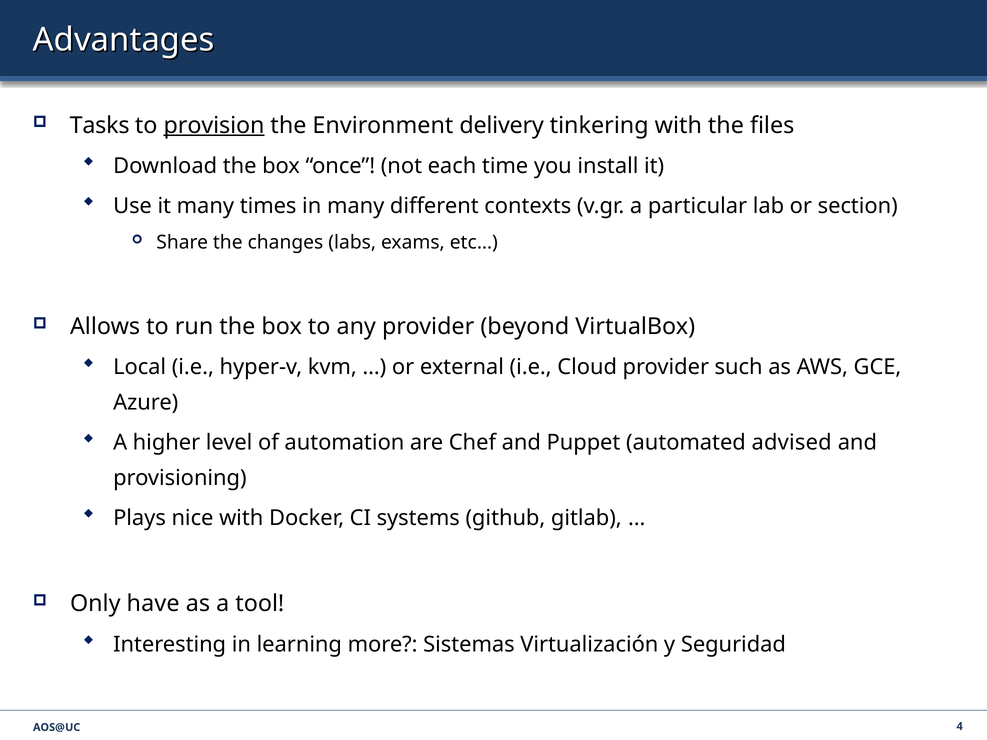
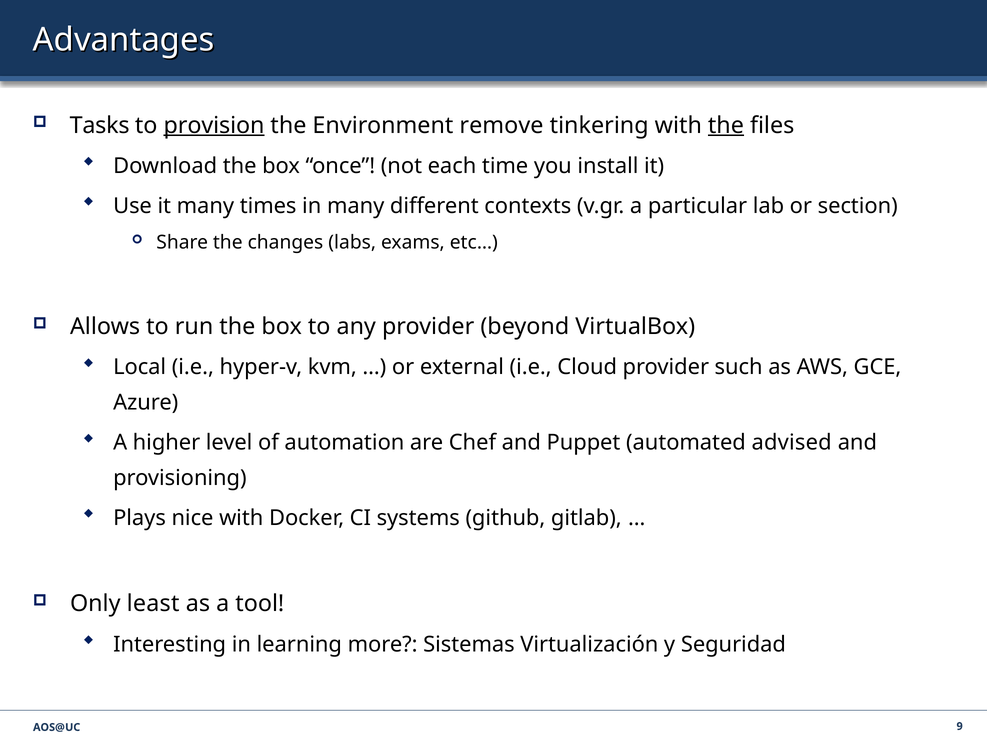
delivery: delivery -> remove (501, 125)
the underline: none -> present (726, 125)
have: have -> least (153, 604)
4: 4 -> 9 (960, 727)
